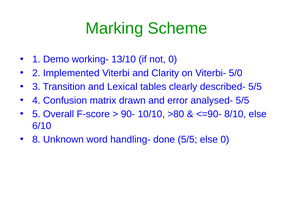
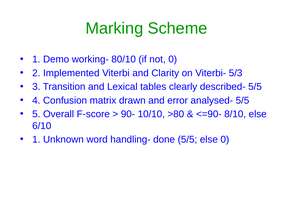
13/10: 13/10 -> 80/10 (124, 59)
5/0: 5/0 -> 5/3 (236, 73)
8: 8 -> 1 (36, 139)
